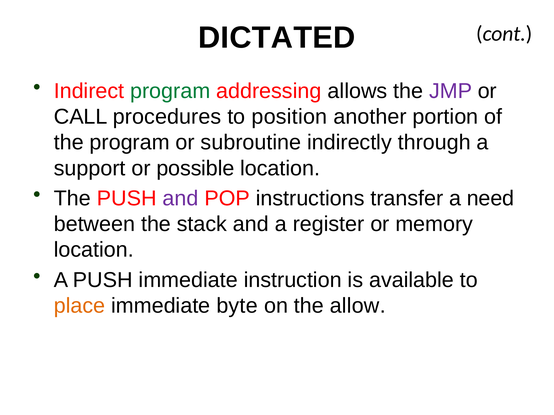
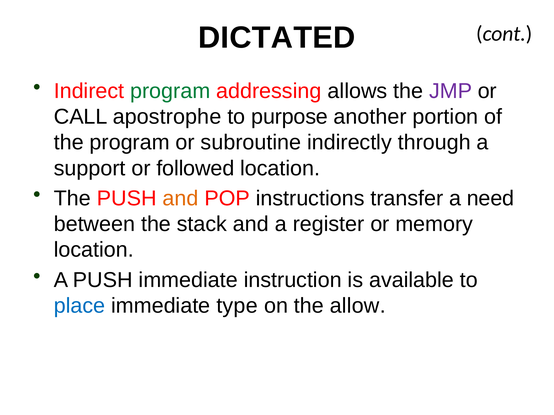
procedures: procedures -> apostrophe (167, 117)
position: position -> purpose (290, 117)
possible: possible -> followed (195, 168)
and colour: purple -> orange (180, 199)
place colour: orange -> blue (80, 306)
byte: byte -> type (237, 306)
